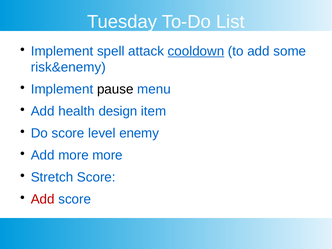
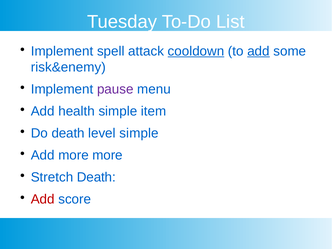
add underline: none -> present (258, 51)
pause colour: black -> purple (115, 89)
health design: design -> simple (118, 111)
Do score: score -> death (68, 133)
level enemy: enemy -> simple (139, 133)
Stretch Score: Score -> Death (96, 177)
